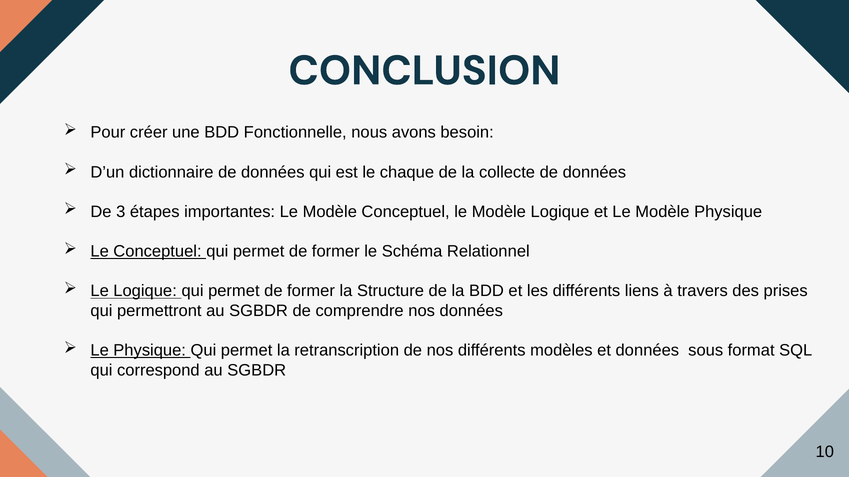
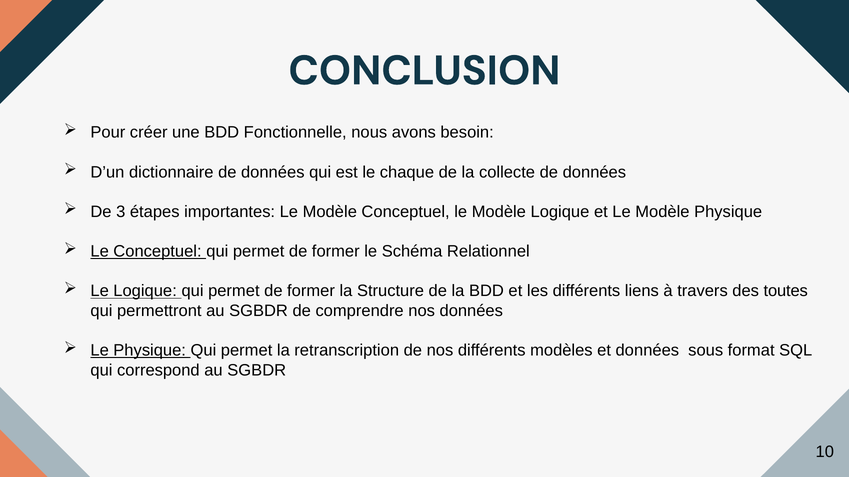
prises: prises -> toutes (786, 291)
